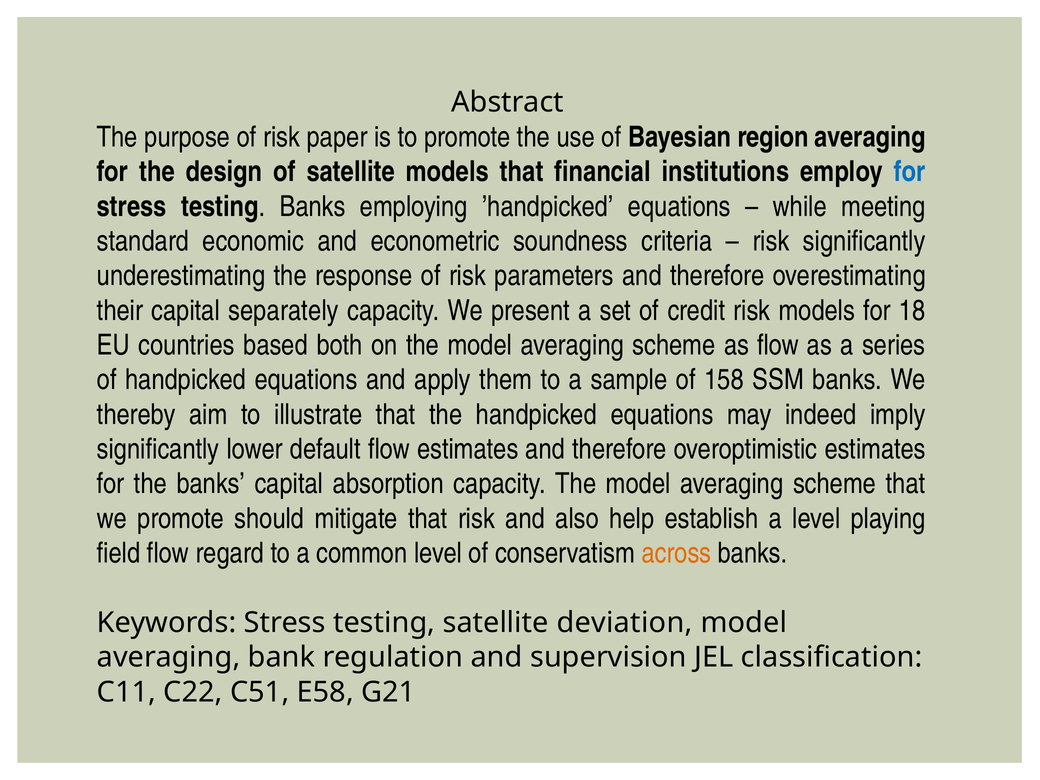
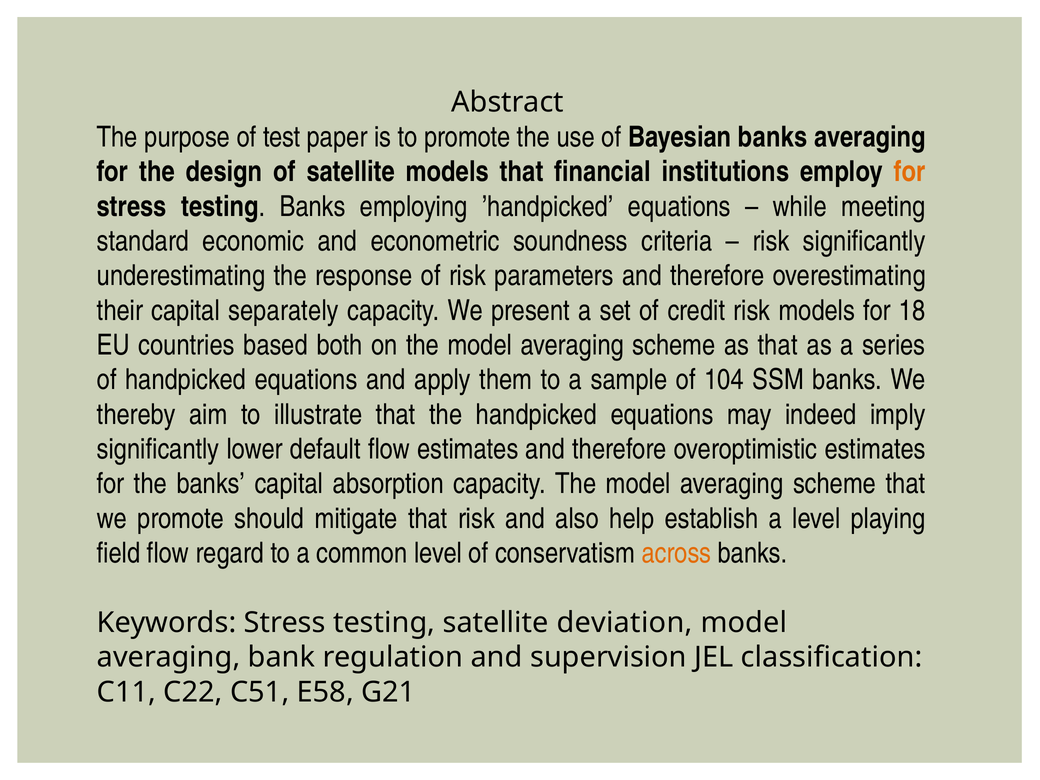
purpose of risk: risk -> test (282, 137)
Bayesian region: region -> banks (773, 137)
for colour: blue -> orange (910, 172)
as flow: flow -> that (778, 345)
158: 158 -> 104 (724, 380)
